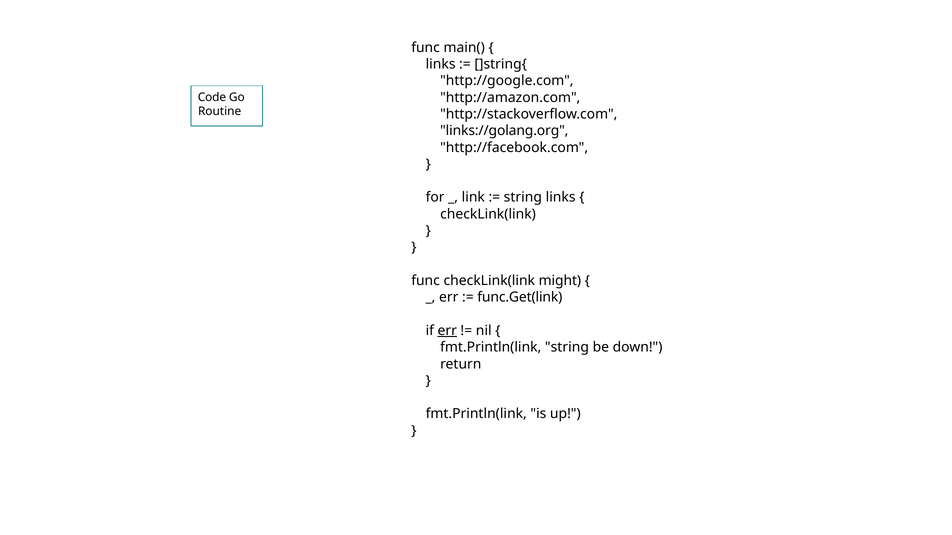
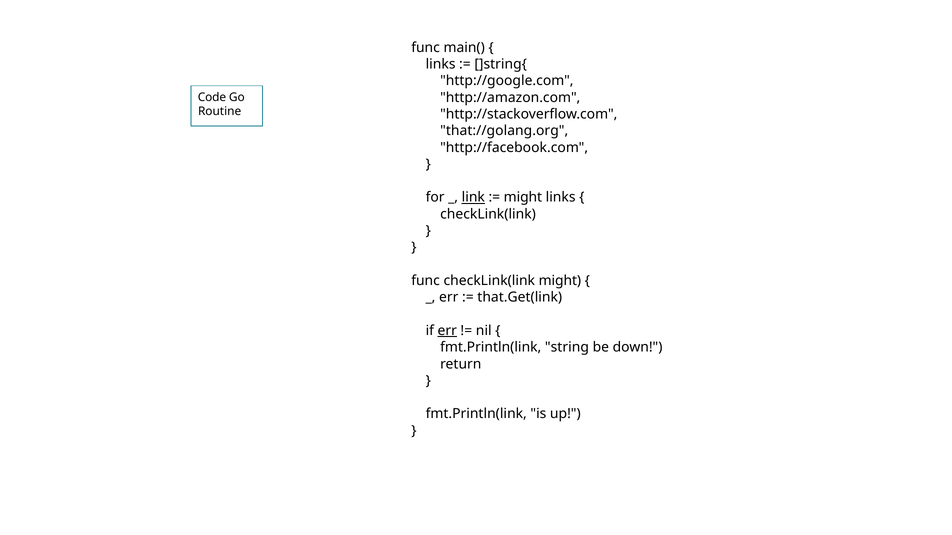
links://golang.org: links://golang.org -> that://golang.org (504, 131)
link underline: none -> present (473, 198)
string: string -> might (523, 198)
func.Get(link: func.Get(link -> that.Get(link (520, 298)
